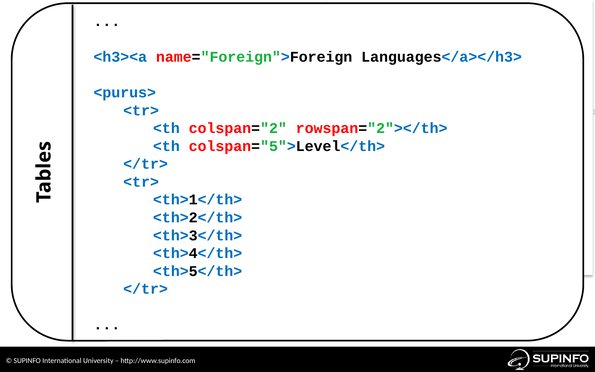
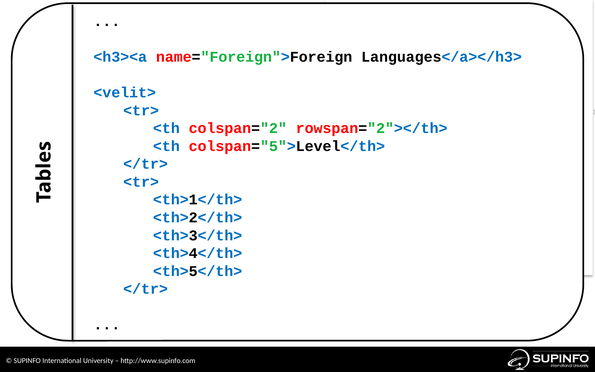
<purus>: <purus> -> <velit> (125, 93)
